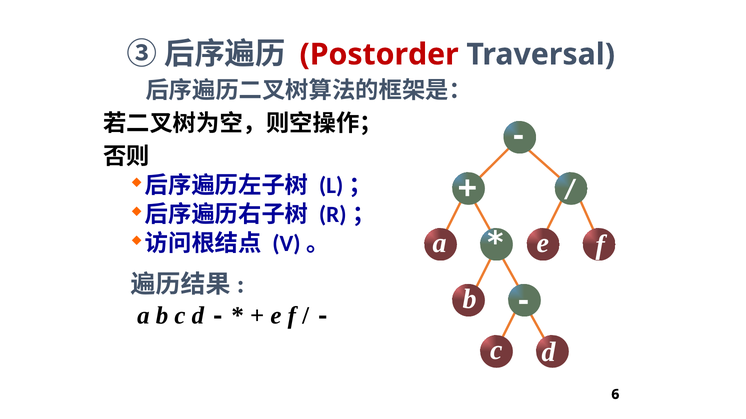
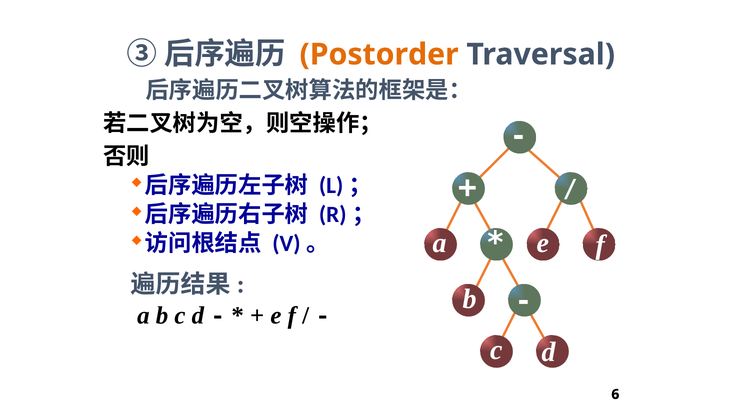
Postorder colour: red -> orange (379, 54)
